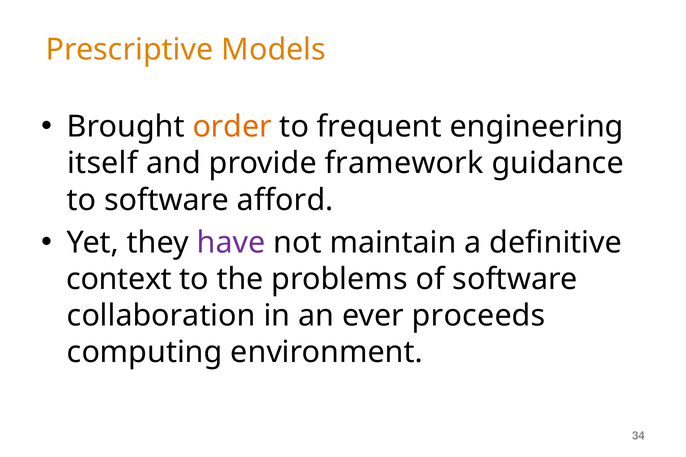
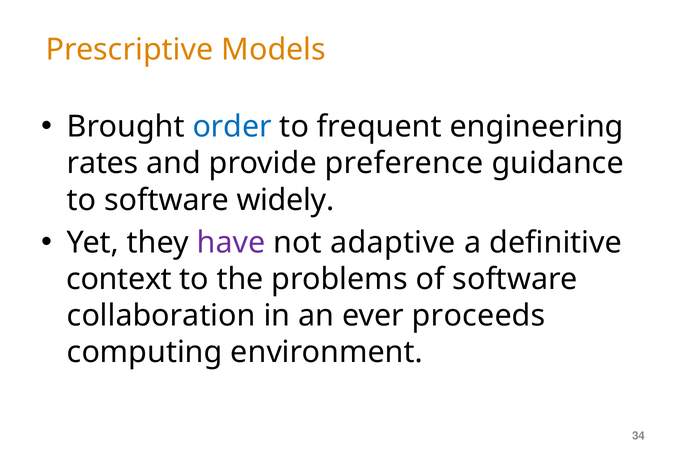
order colour: orange -> blue (232, 127)
itself: itself -> rates (103, 164)
framework: framework -> preference (404, 164)
afford: afford -> widely (285, 200)
maintain: maintain -> adaptive (393, 243)
